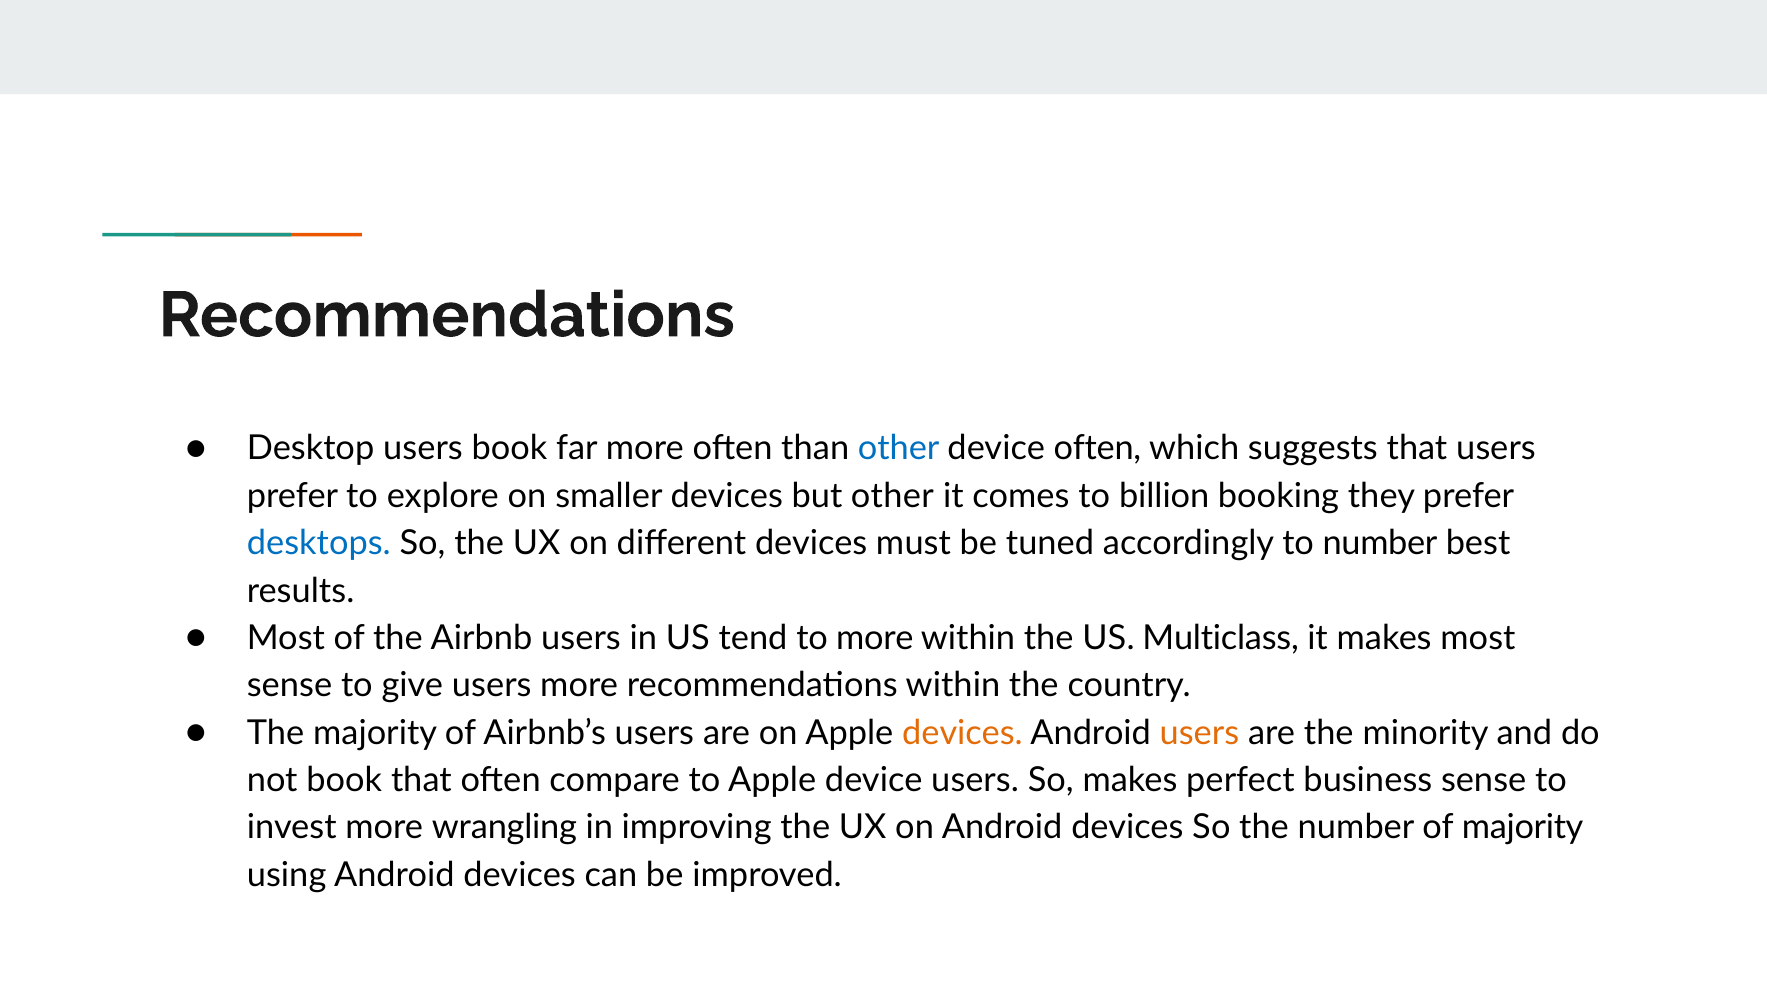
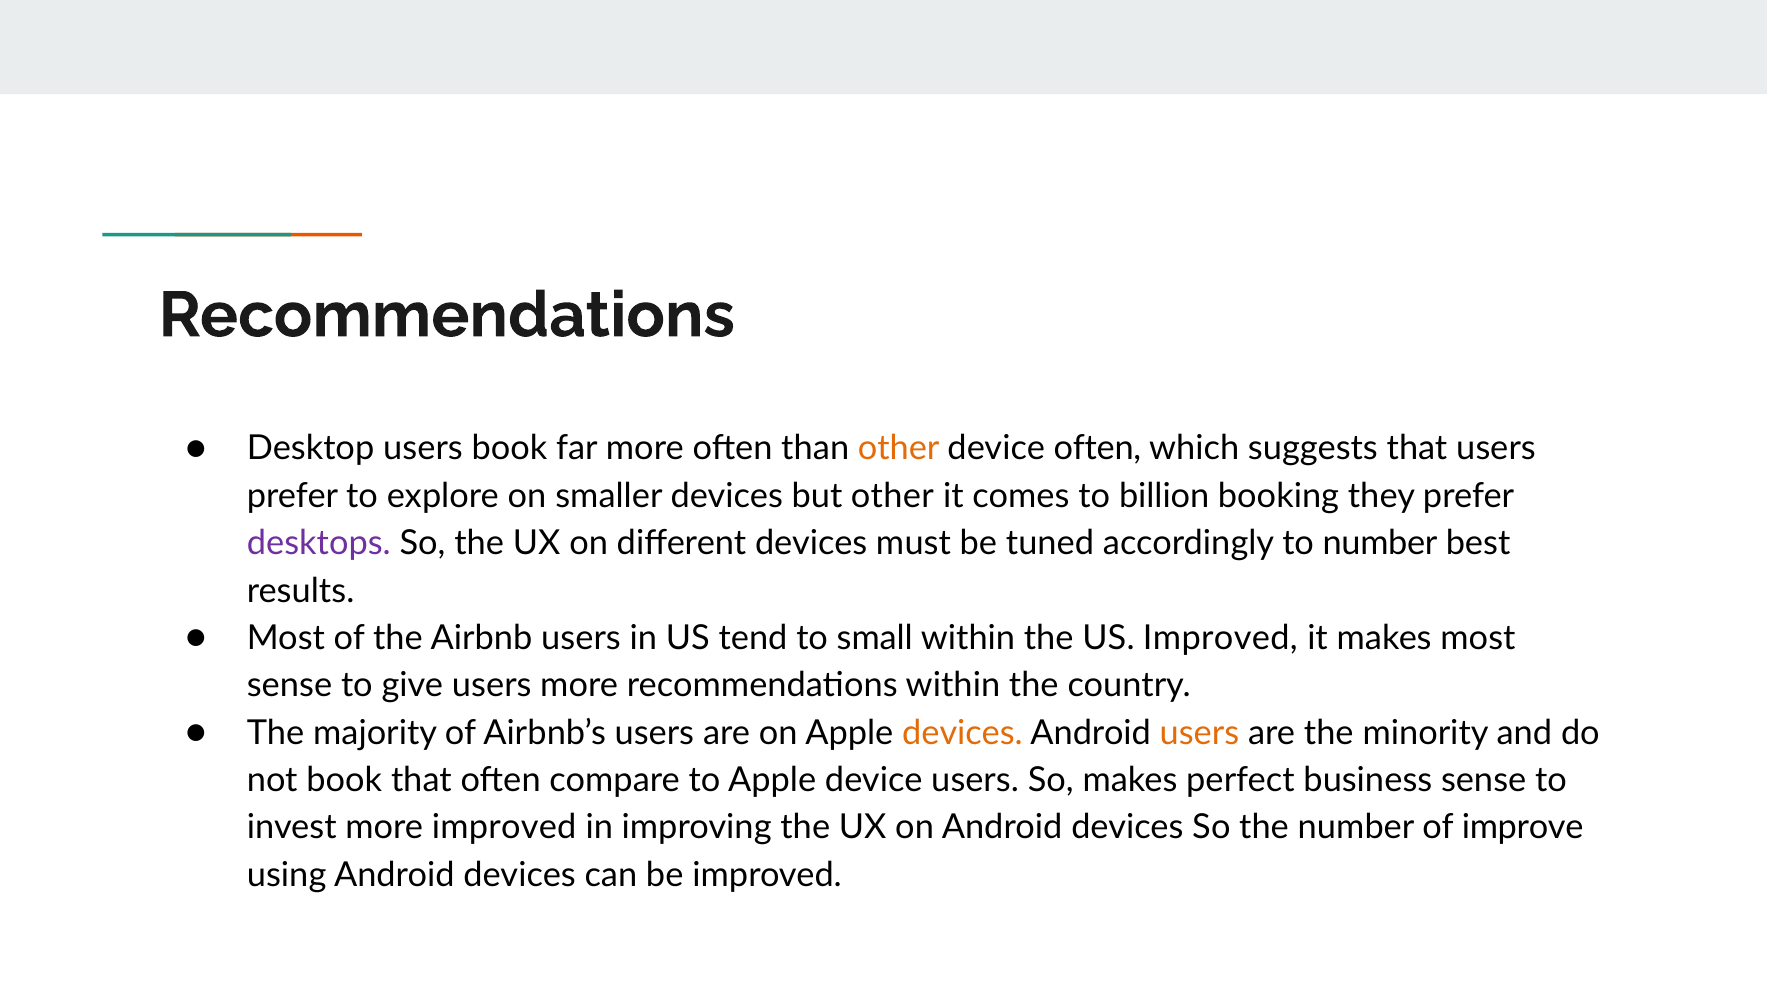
other colour: blue -> orange (899, 449)
desktops colour: blue -> purple (319, 543)
to more: more -> small (875, 638)
US Multiclass: Multiclass -> Improved (1220, 638)
more wrangling: wrangling -> improved (504, 828)
of majority: majority -> improve (1523, 828)
